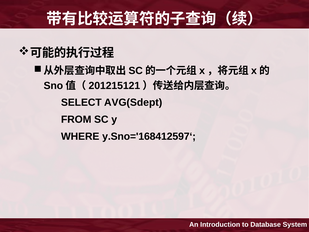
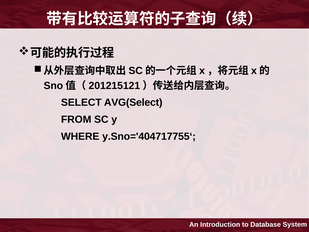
AVG(Sdept: AVG(Sdept -> AVG(Select (133, 102)
y.Sno='168412597‘: y.Sno='168412597‘ -> y.Sno='404717755‘ (149, 136)
